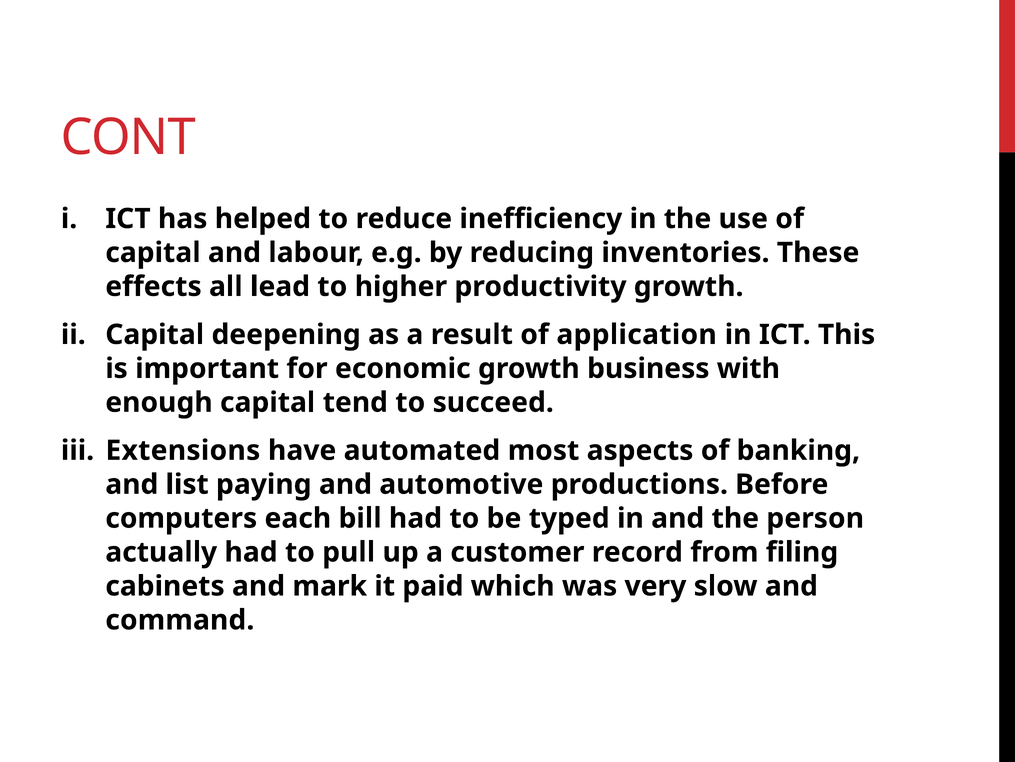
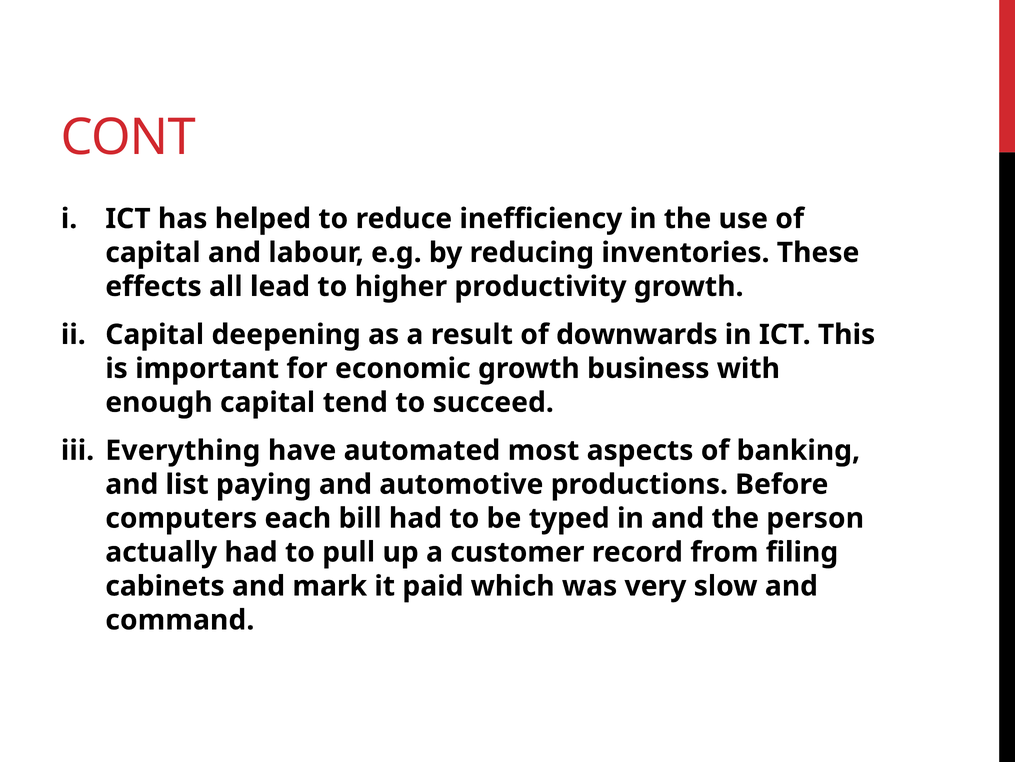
application: application -> downwards (637, 334)
Extensions: Extensions -> Everything (183, 450)
